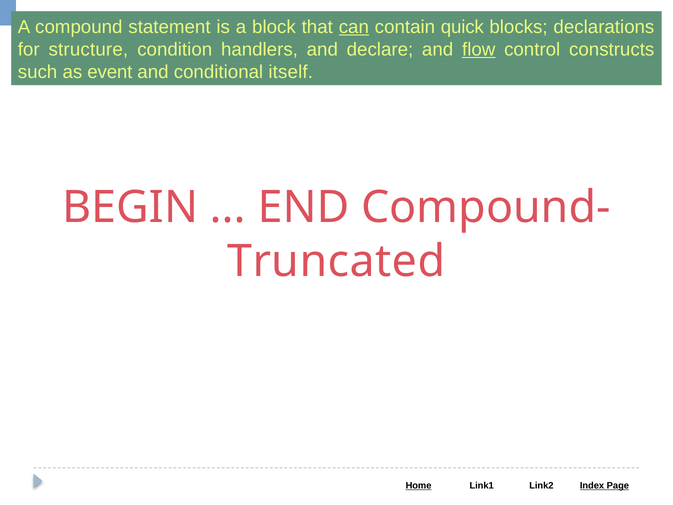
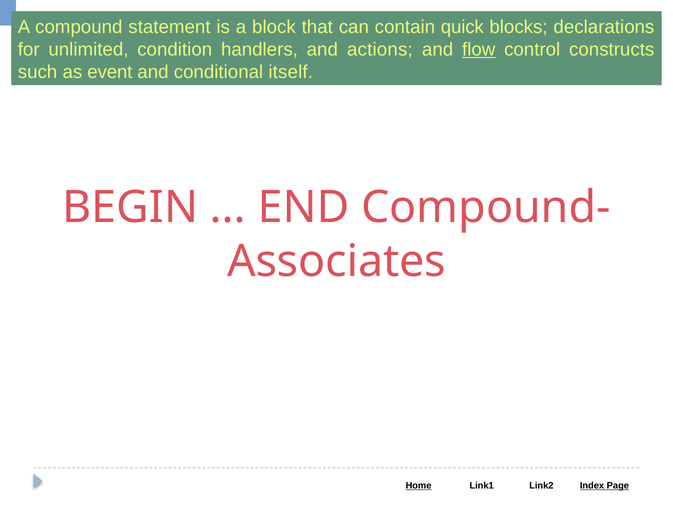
can underline: present -> none (354, 27)
structure: structure -> unlimited (88, 49)
declare: declare -> actions (380, 49)
Truncated: Truncated -> Associates (336, 261)
